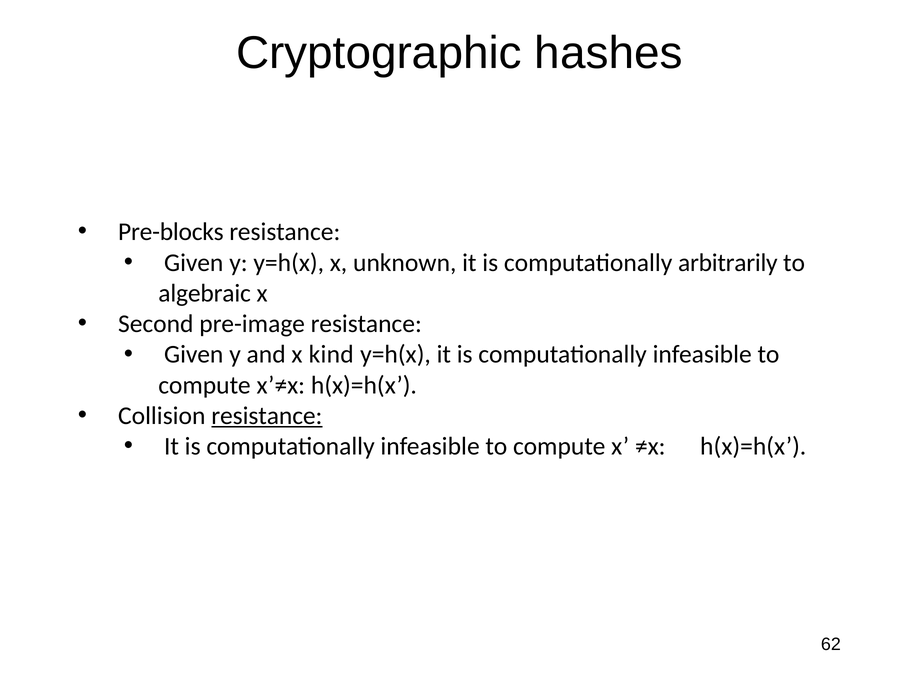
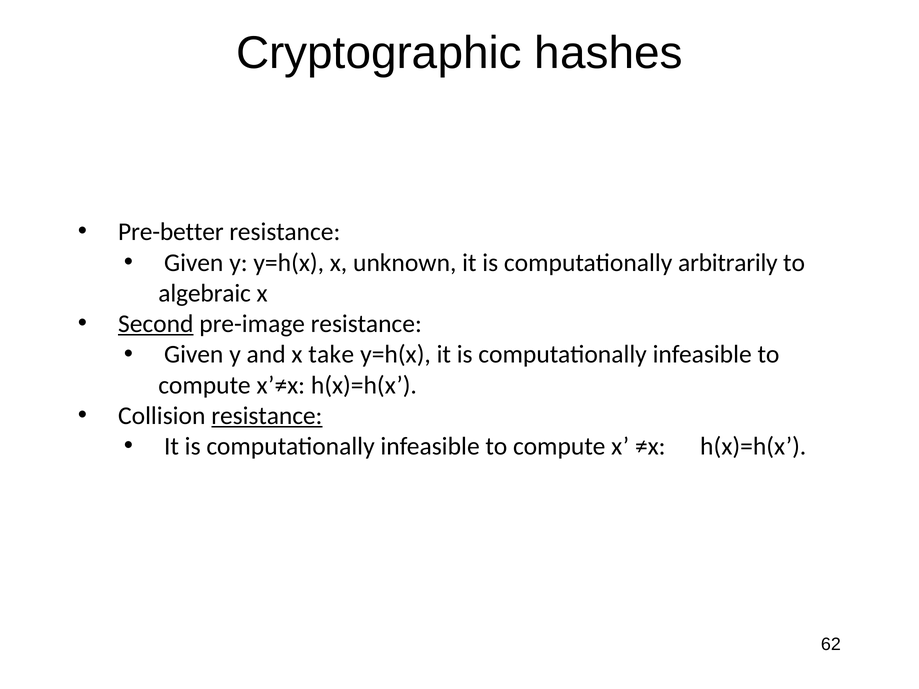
Pre-blocks: Pre-blocks -> Pre-better (171, 232)
Second underline: none -> present (156, 324)
kind: kind -> take (331, 355)
